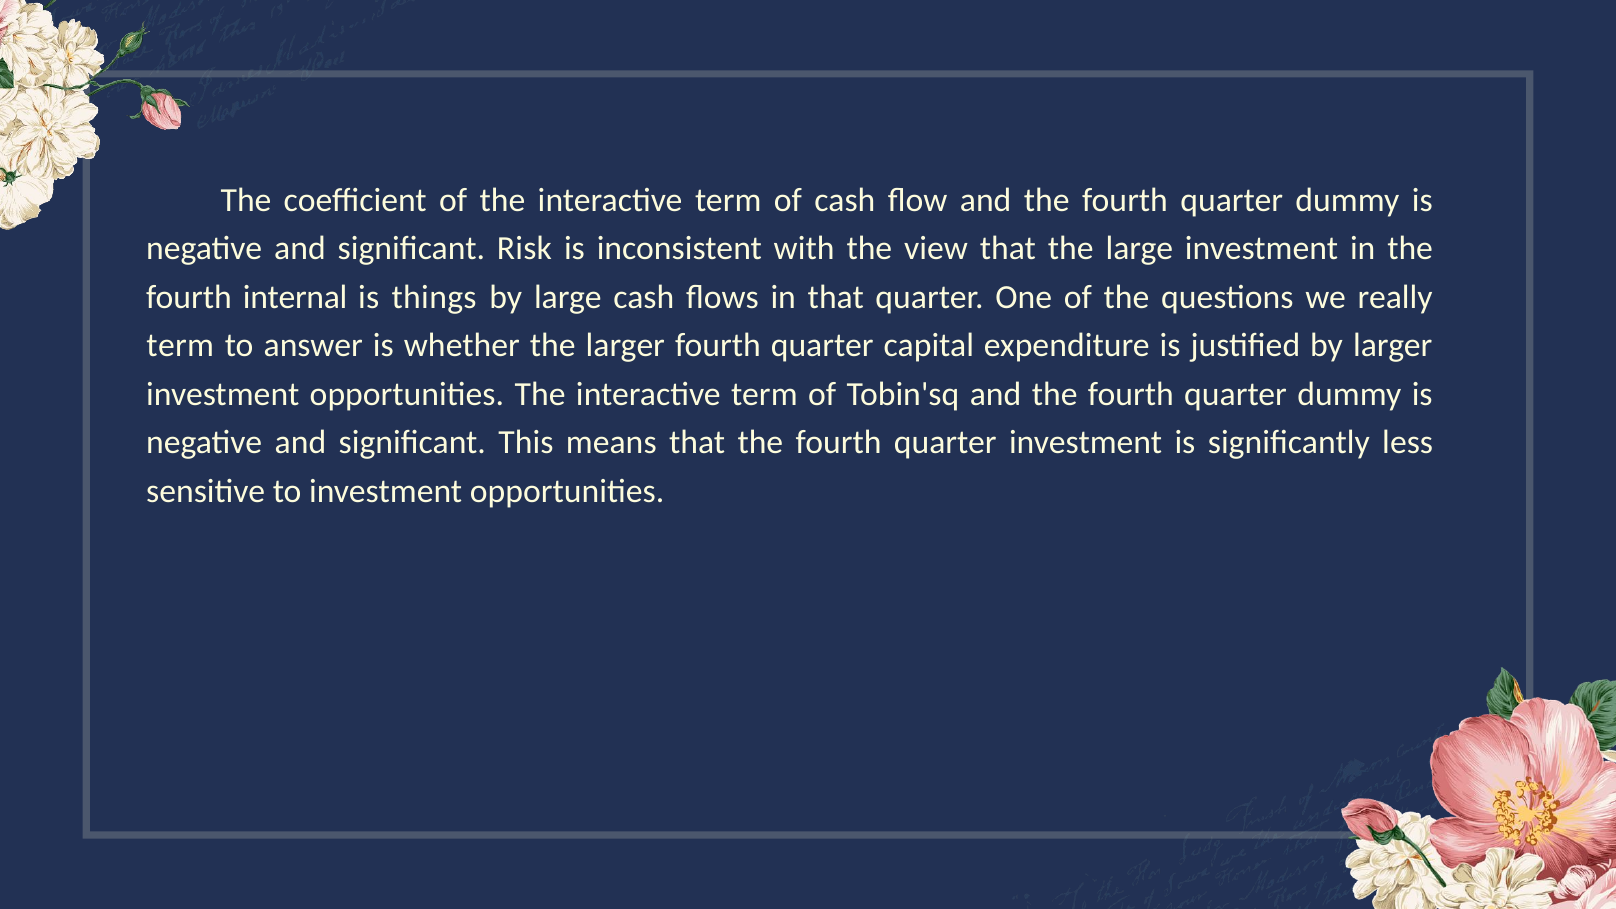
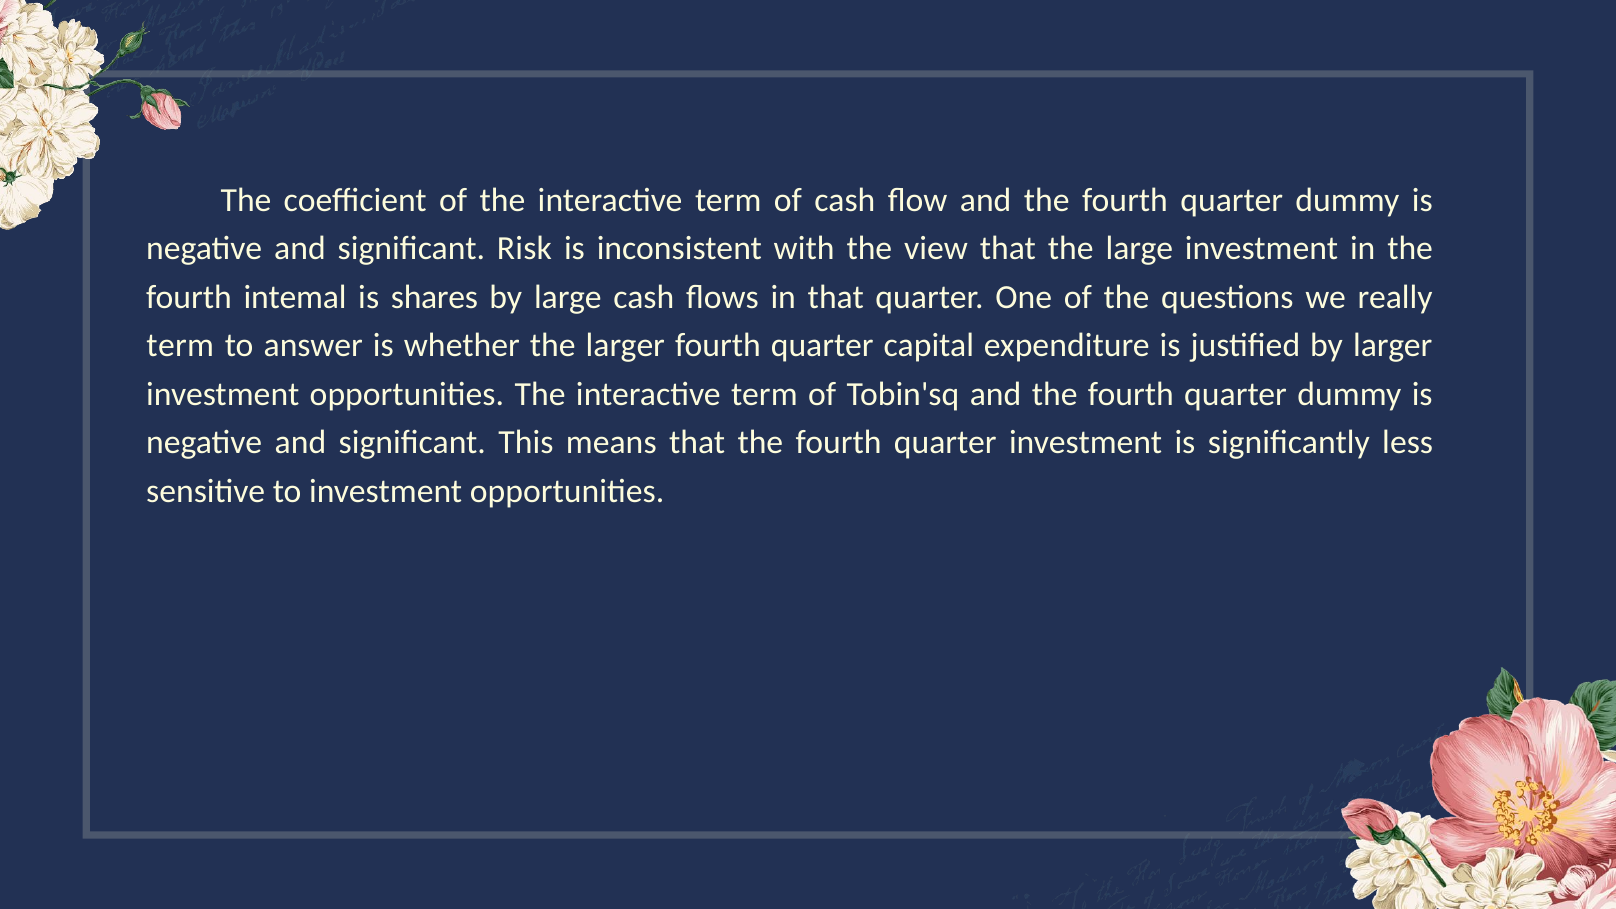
internal: internal -> intemal (295, 297)
things: things -> shares (434, 297)
